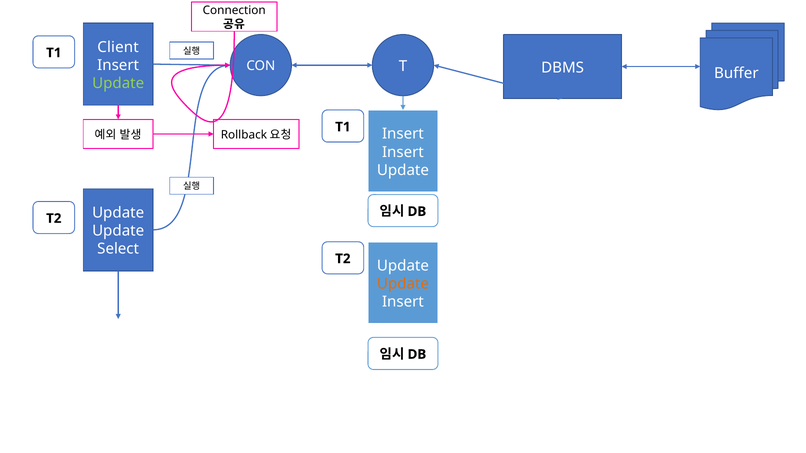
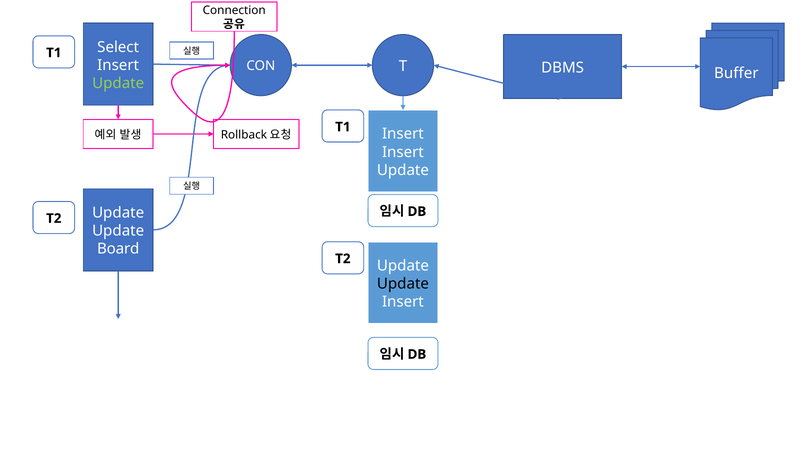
Client: Client -> Select (118, 47)
Select: Select -> Board (118, 249)
Update colour: orange -> black (403, 284)
